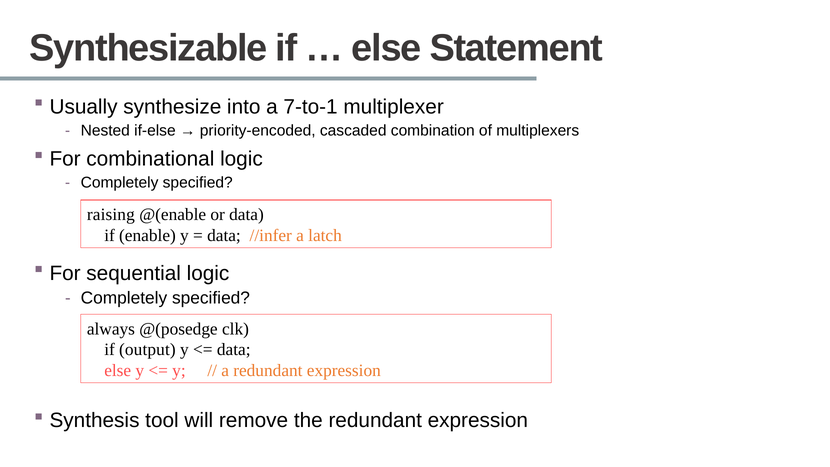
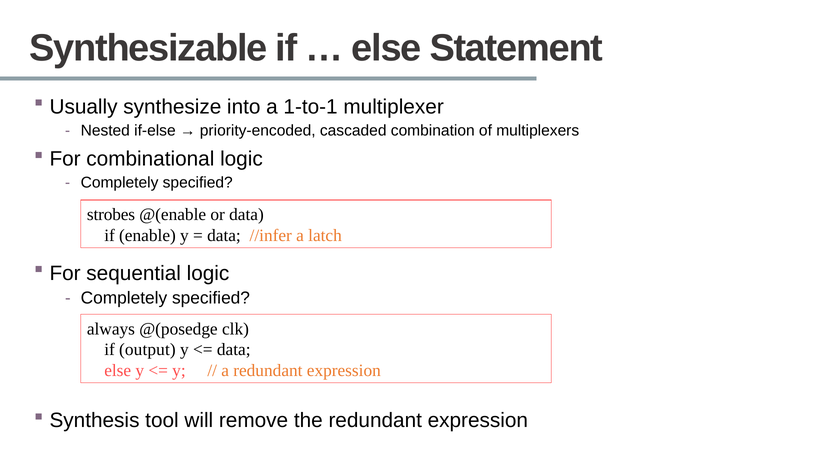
7-to-1: 7-to-1 -> 1-to-1 (311, 107)
raising: raising -> strobes (111, 215)
